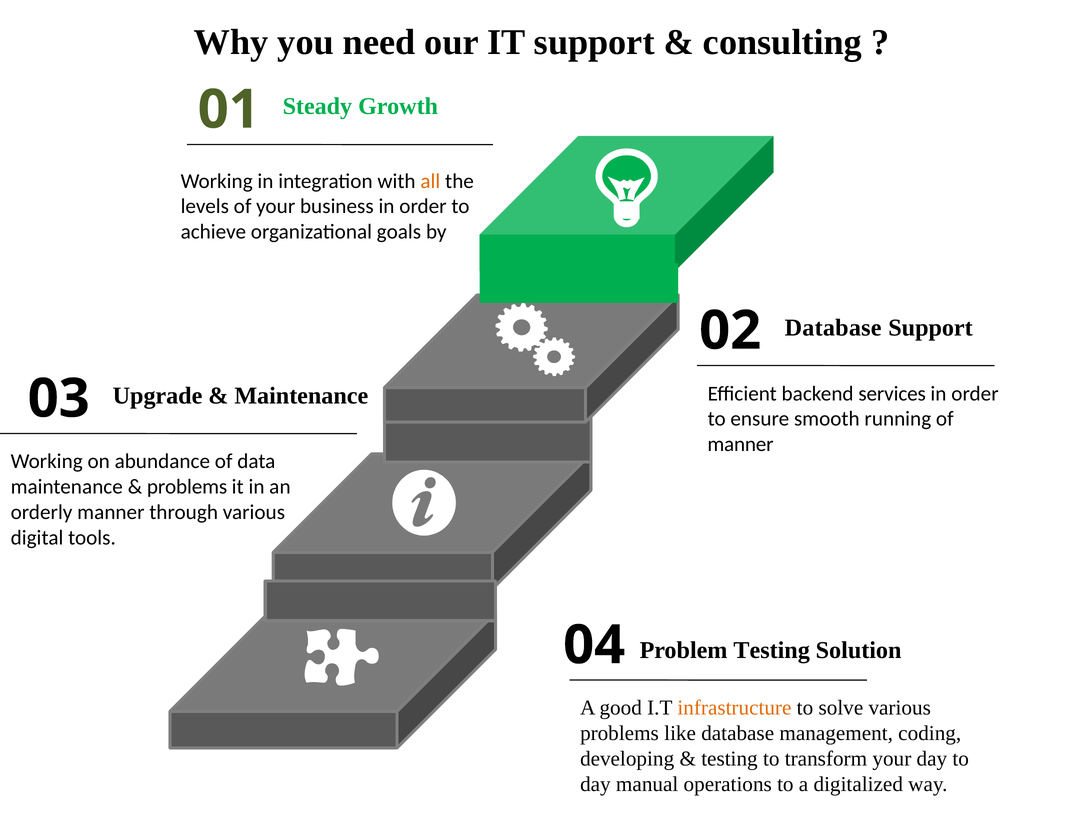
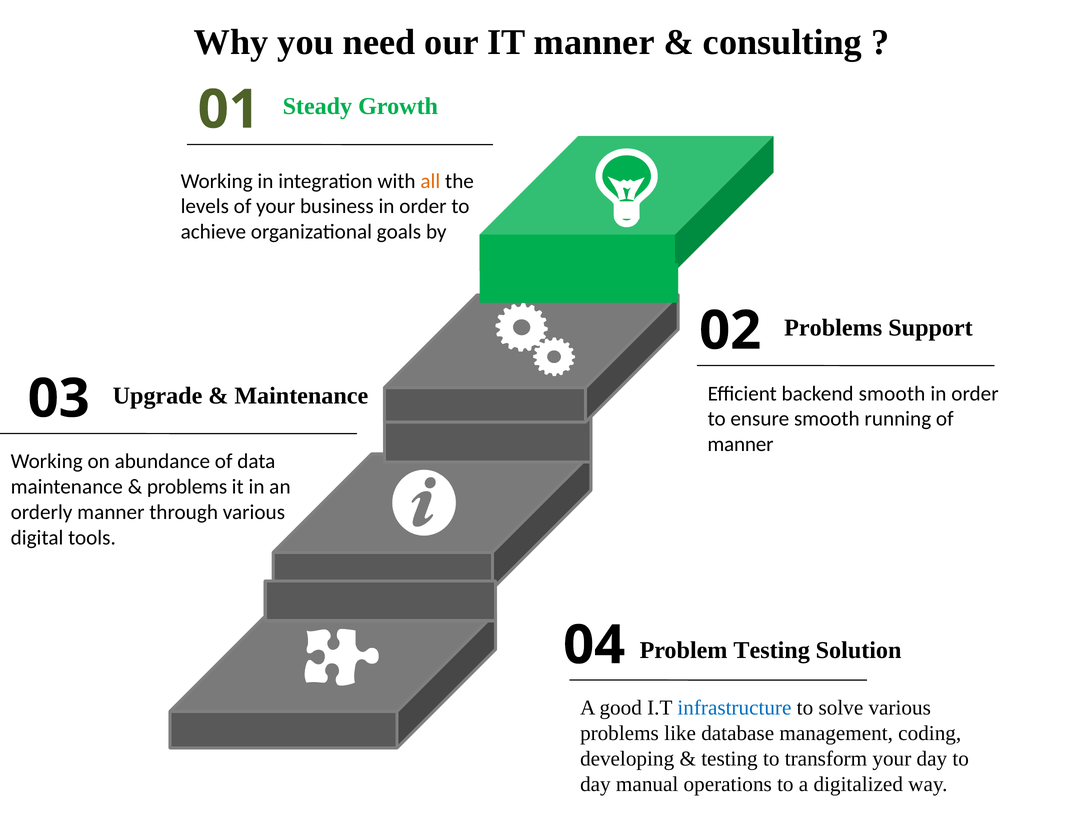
IT support: support -> manner (594, 42)
02 Database: Database -> Problems (833, 328)
backend services: services -> smooth (892, 394)
infrastructure colour: orange -> blue (734, 708)
